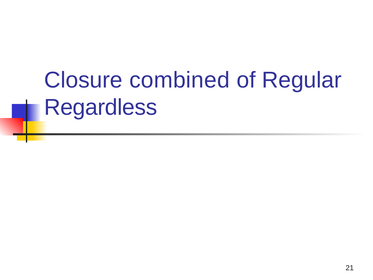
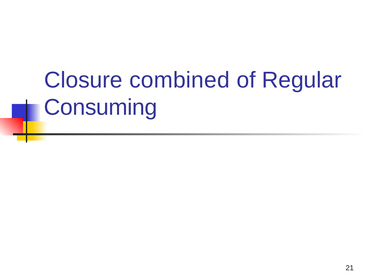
Regardless: Regardless -> Consuming (101, 107)
